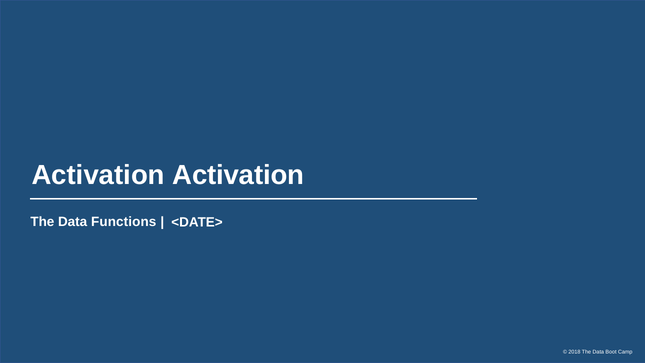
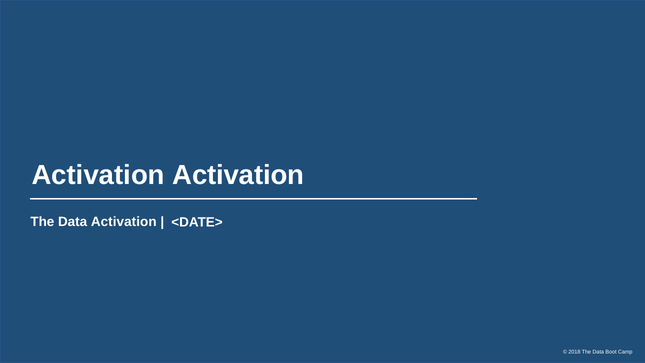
Data Functions: Functions -> Activation (124, 222)
